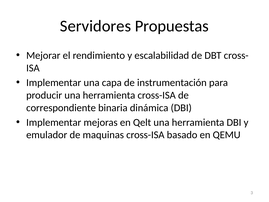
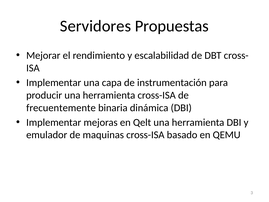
correspondiente: correspondiente -> frecuentemente (61, 108)
